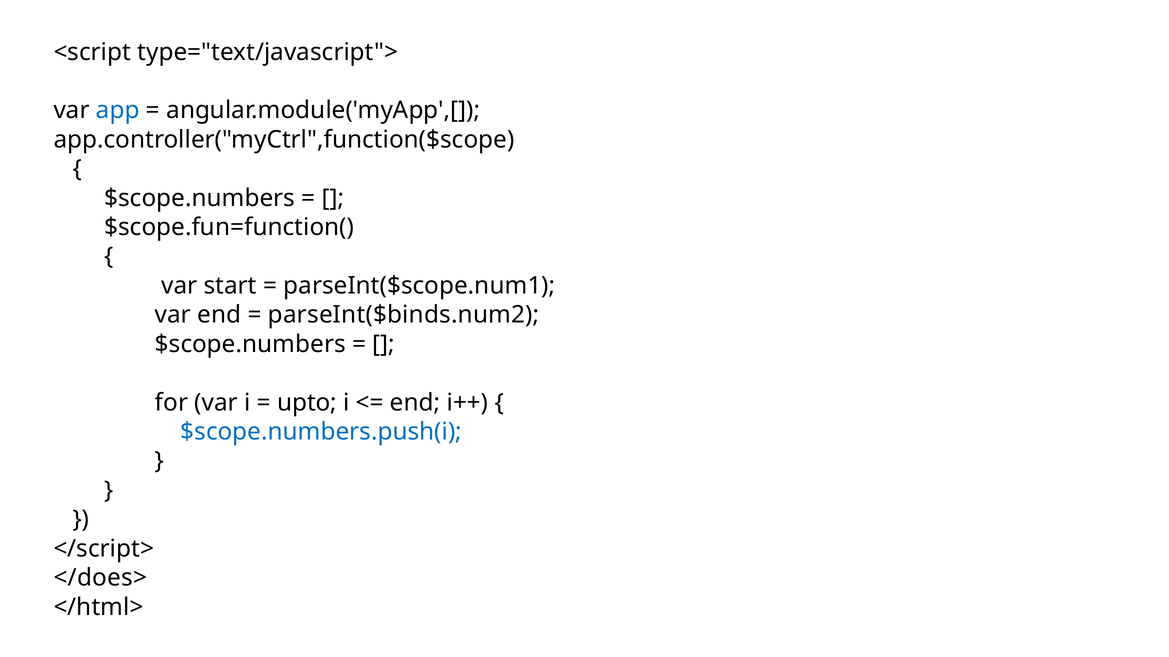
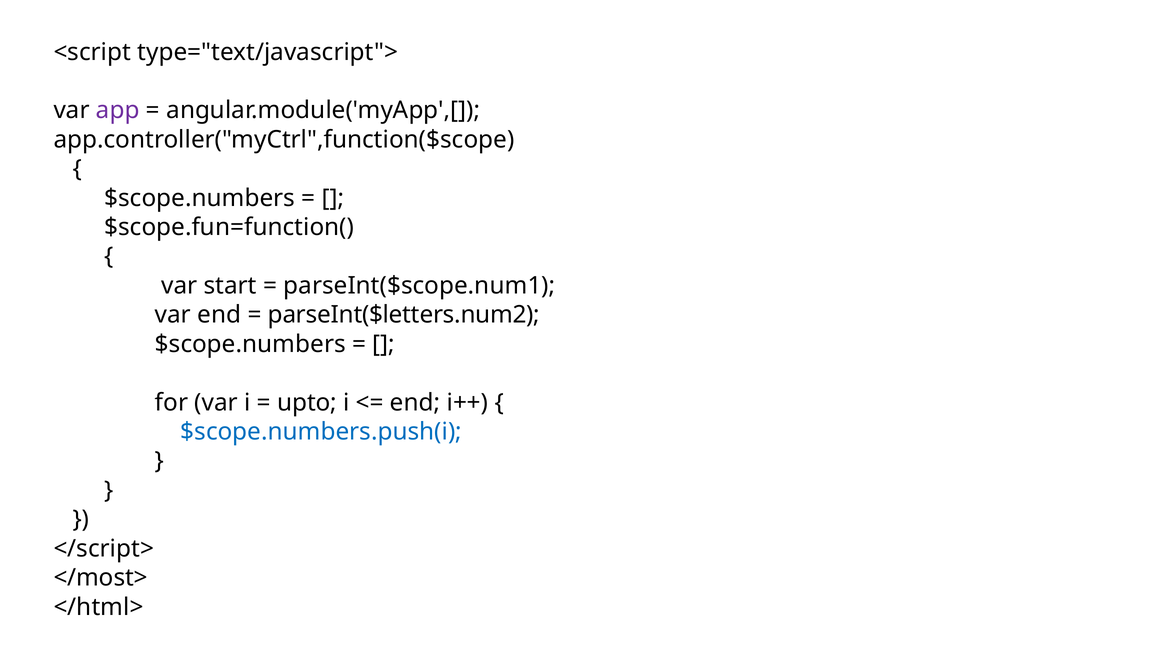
app colour: blue -> purple (118, 110)
parseInt($binds.num2: parseInt($binds.num2 -> parseInt($letters.num2 (404, 315)
</does>: </does> -> </most> (101, 578)
